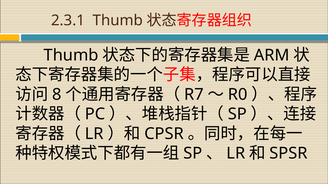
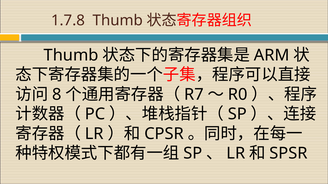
2.3.1: 2.3.1 -> 1.7.8 (68, 21)
